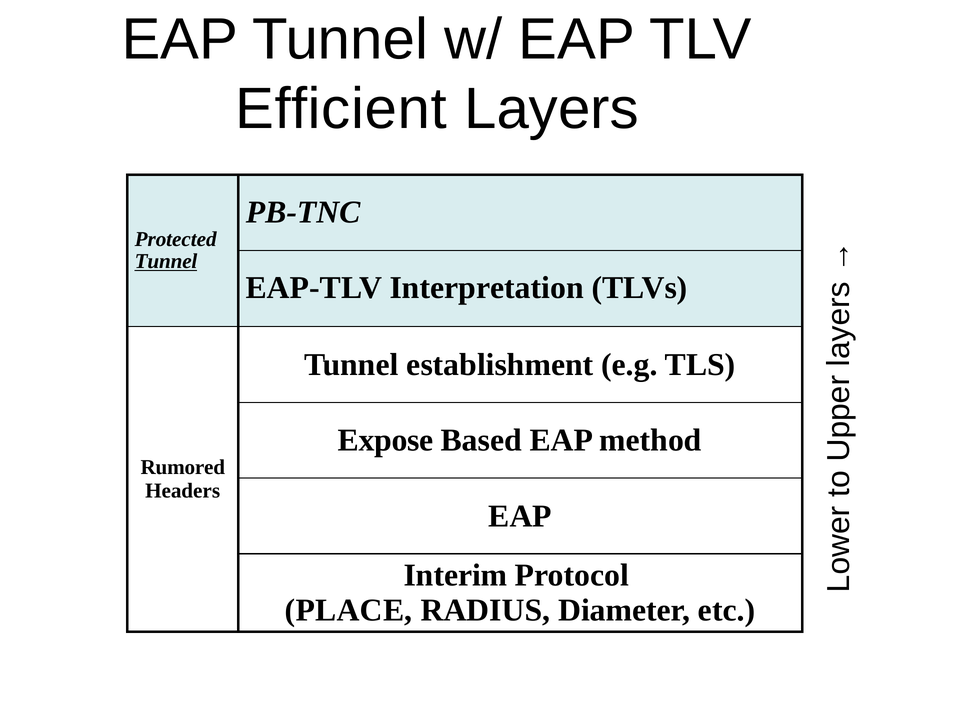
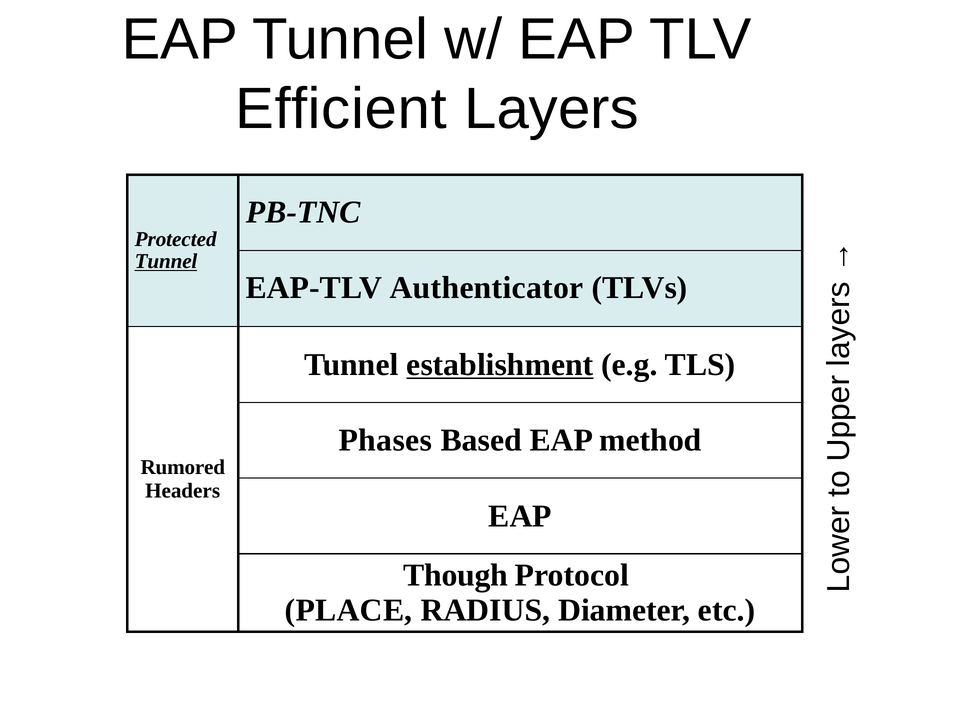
Interpretation: Interpretation -> Authenticator (487, 288)
establishment underline: none -> present (500, 364)
Expose: Expose -> Phases (385, 440)
Interim: Interim -> Though (456, 575)
